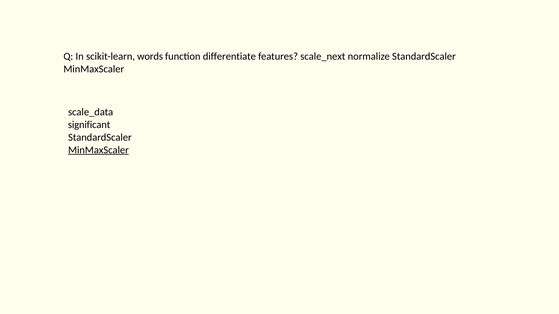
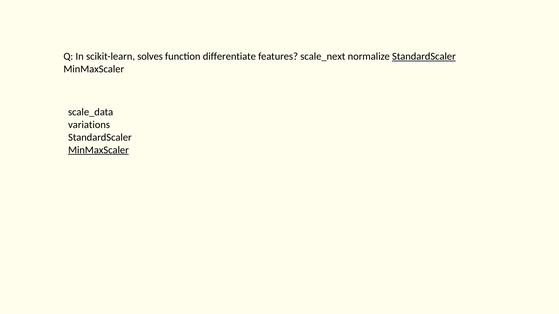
words: words -> solves (150, 56)
StandardScaler underline: none -> present (424, 56)
significant: significant -> variations (89, 125)
